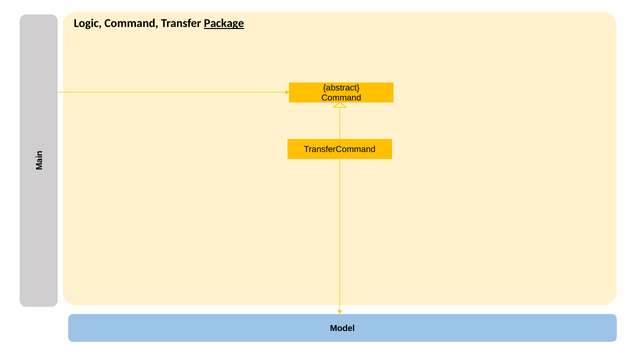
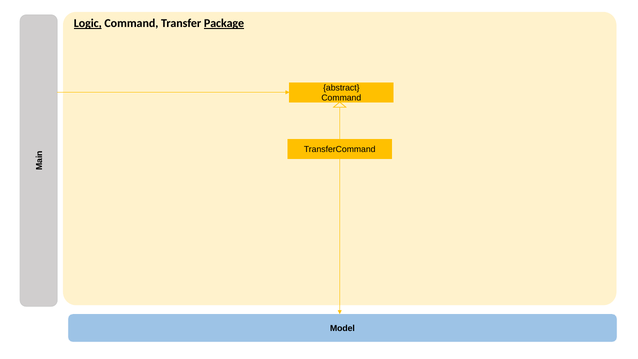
Logic underline: none -> present (88, 23)
